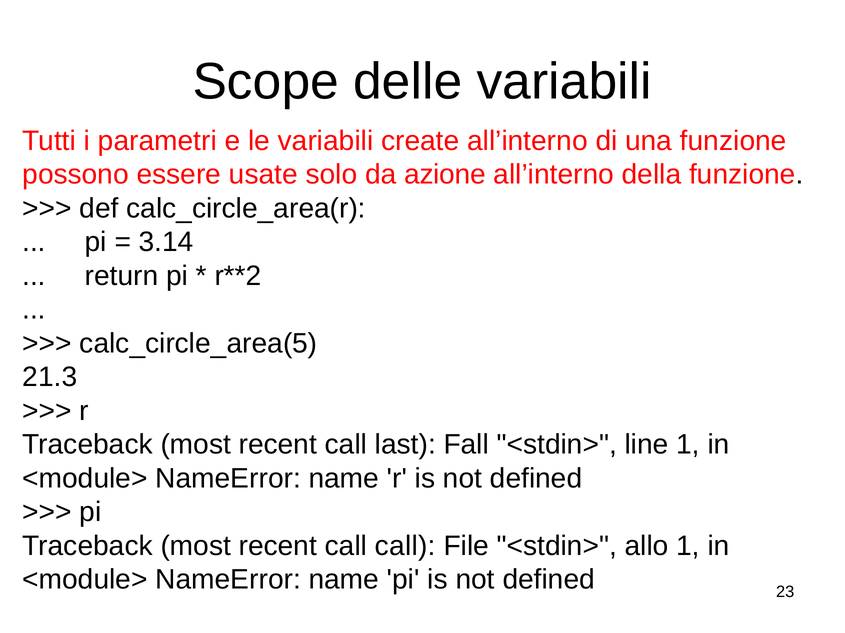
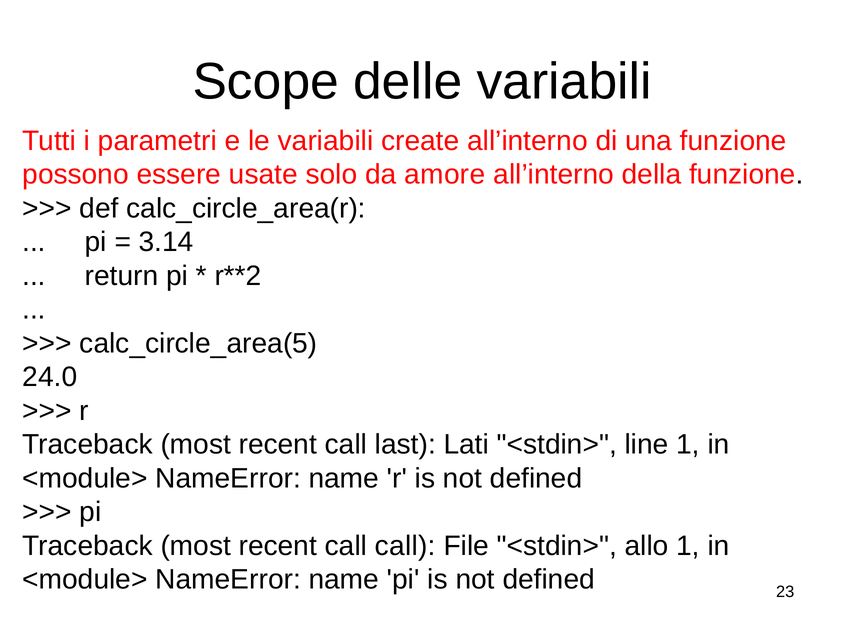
azione: azione -> amore (445, 175)
21.3: 21.3 -> 24.0 (50, 378)
Fall: Fall -> Lati (466, 445)
